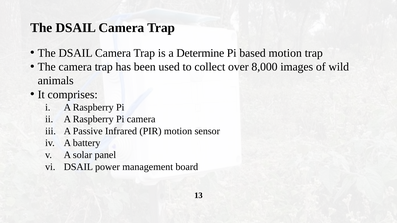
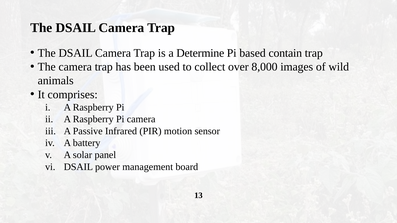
based motion: motion -> contain (285, 53)
